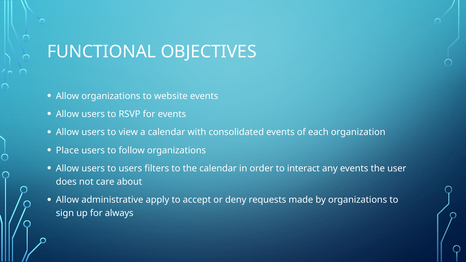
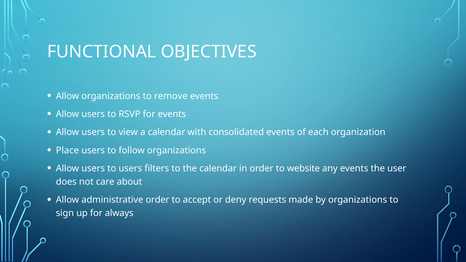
website: website -> remove (171, 96)
interact: interact -> website (303, 169)
administrative apply: apply -> order (158, 200)
